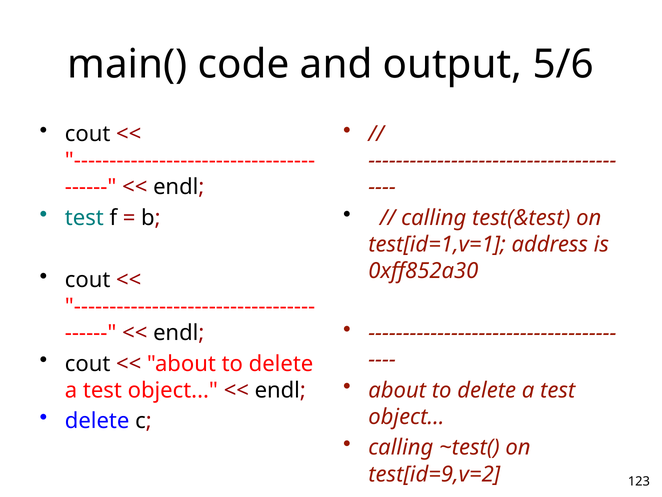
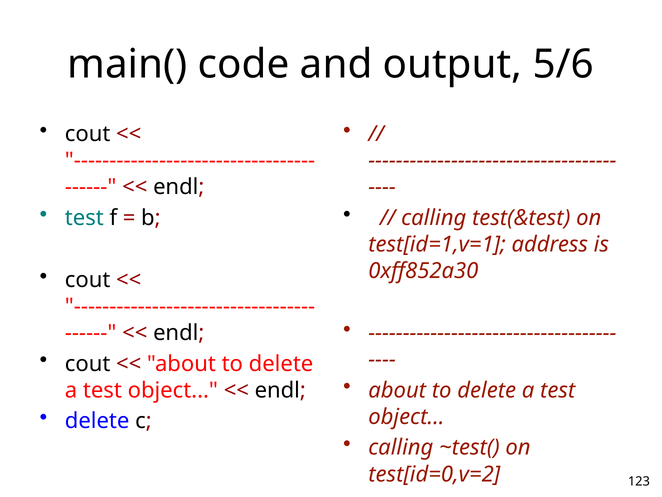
test[id=9,v=2: test[id=9,v=2 -> test[id=0,v=2 (434, 474)
